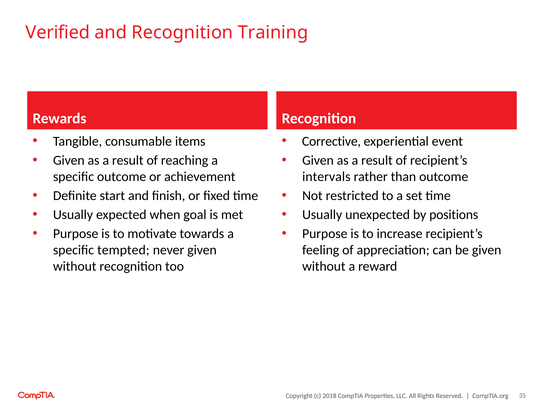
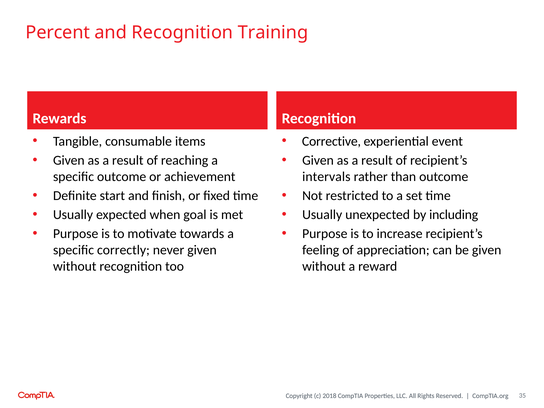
Verified: Verified -> Percent (58, 32)
positions: positions -> including (454, 215)
tempted: tempted -> correctly (123, 250)
